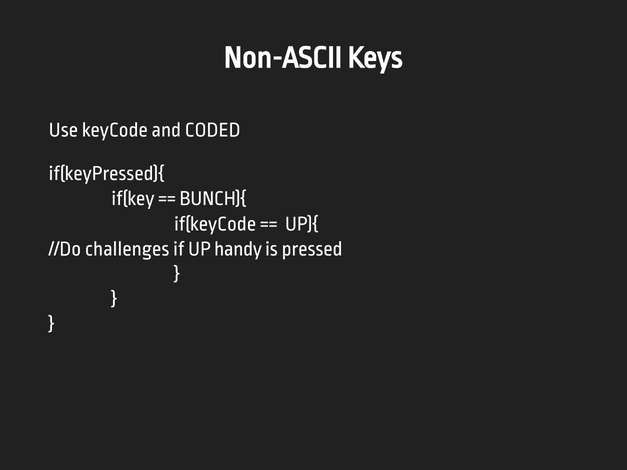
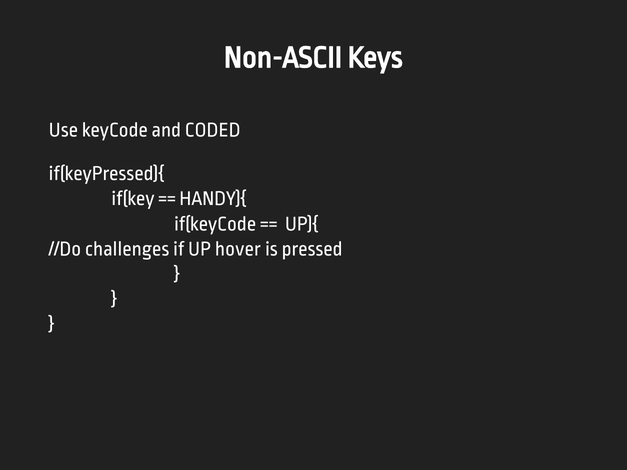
BUNCH){: BUNCH){ -> HANDY){ (213, 199)
handy: handy -> hover (238, 249)
